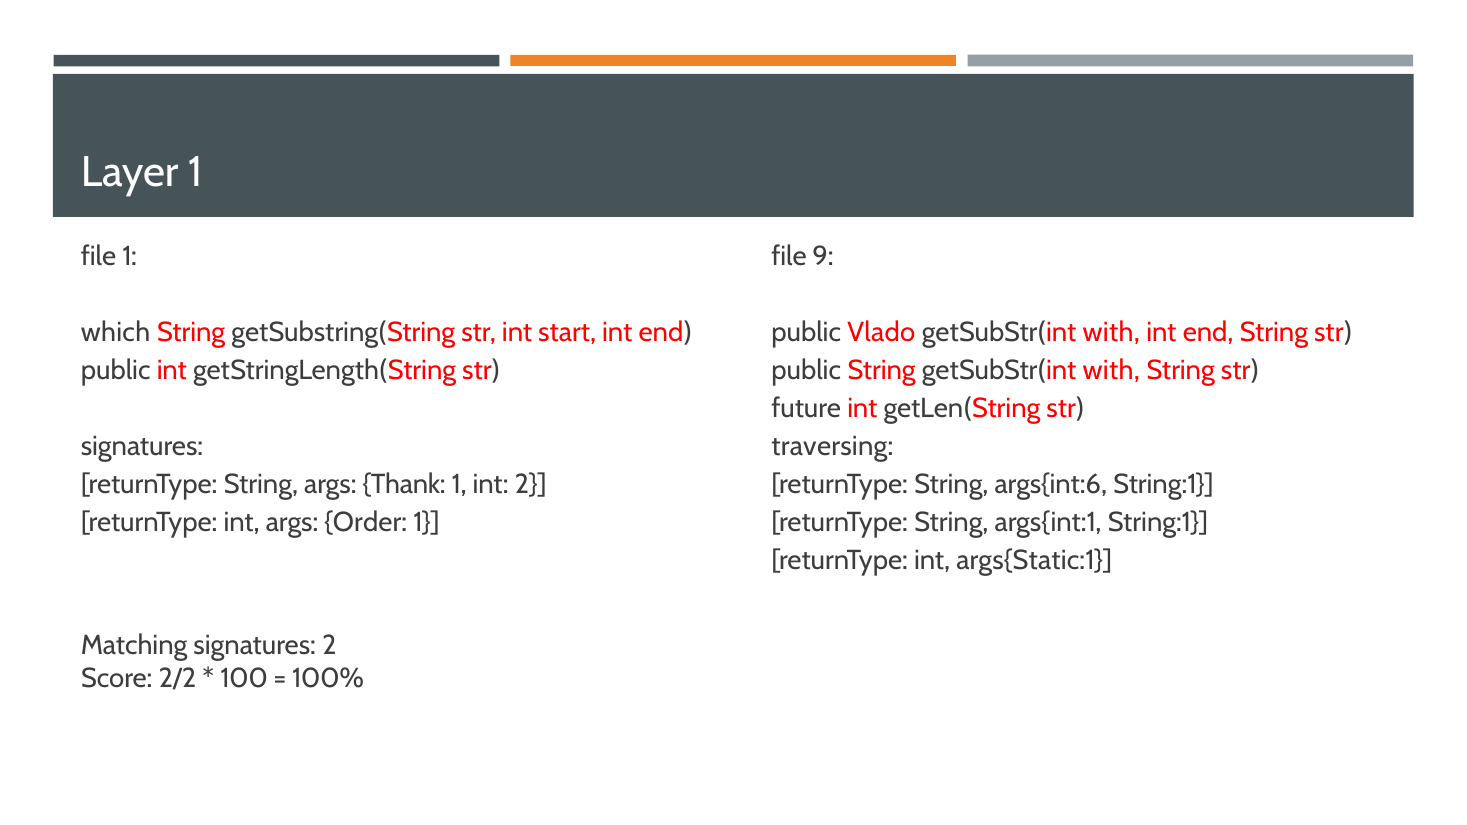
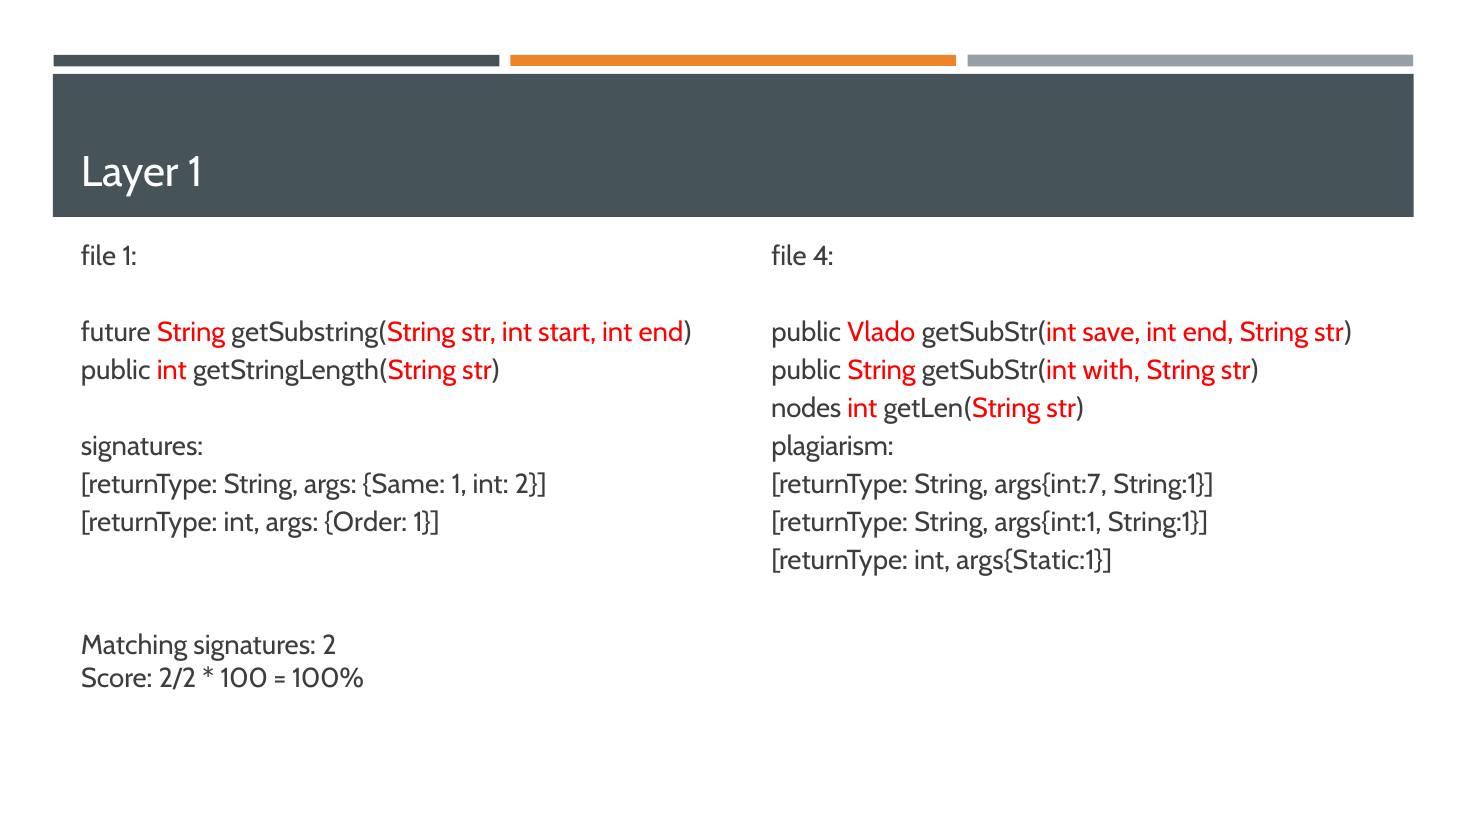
9: 9 -> 4 (823, 257)
which: which -> future (116, 332)
with: with -> save (1111, 332)
future: future -> nodes (806, 408)
traversing: traversing -> plagiarism (832, 446)
Thank: Thank -> Same (404, 484)
args{int:6: args{int:6 -> args{int:7 (1051, 484)
